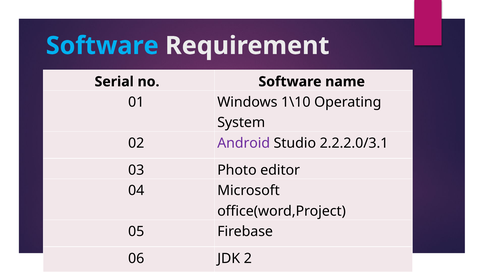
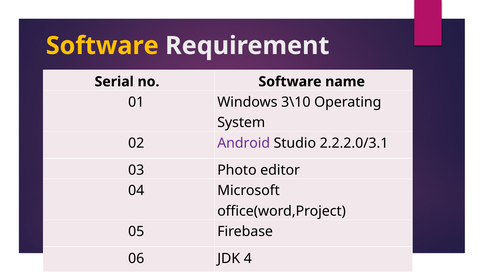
Software colour: light blue -> yellow (102, 46)
1\10: 1\10 -> 3\10 (296, 102)
2: 2 -> 4 (248, 259)
